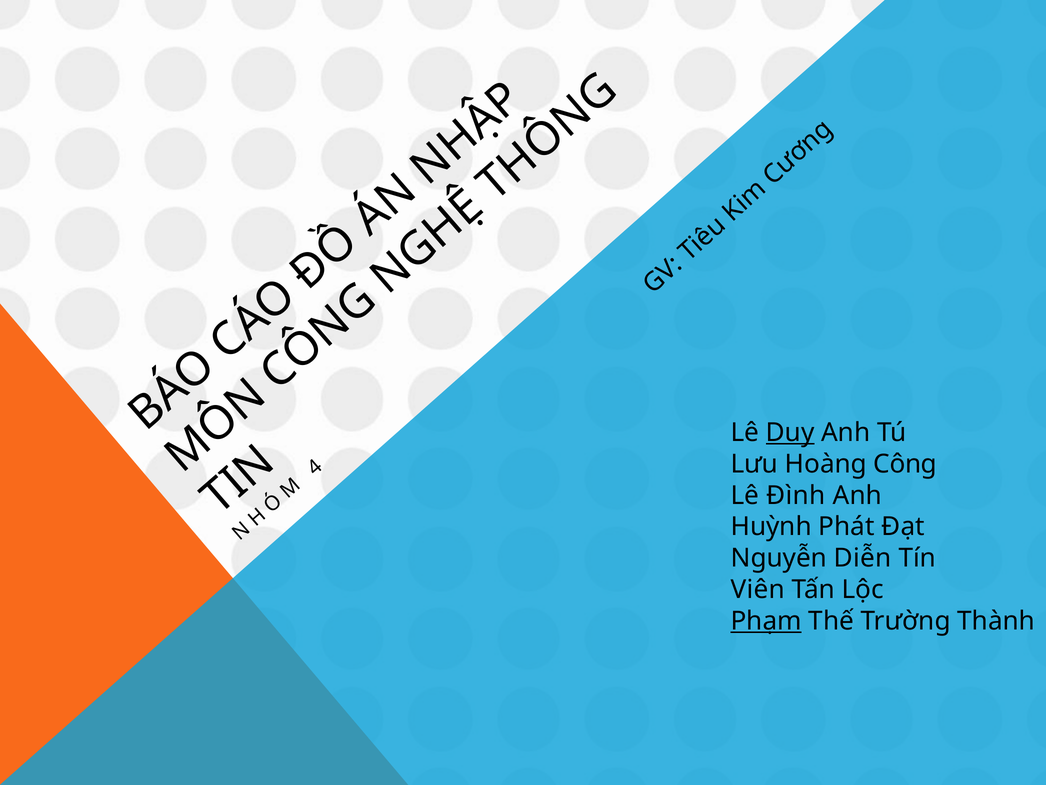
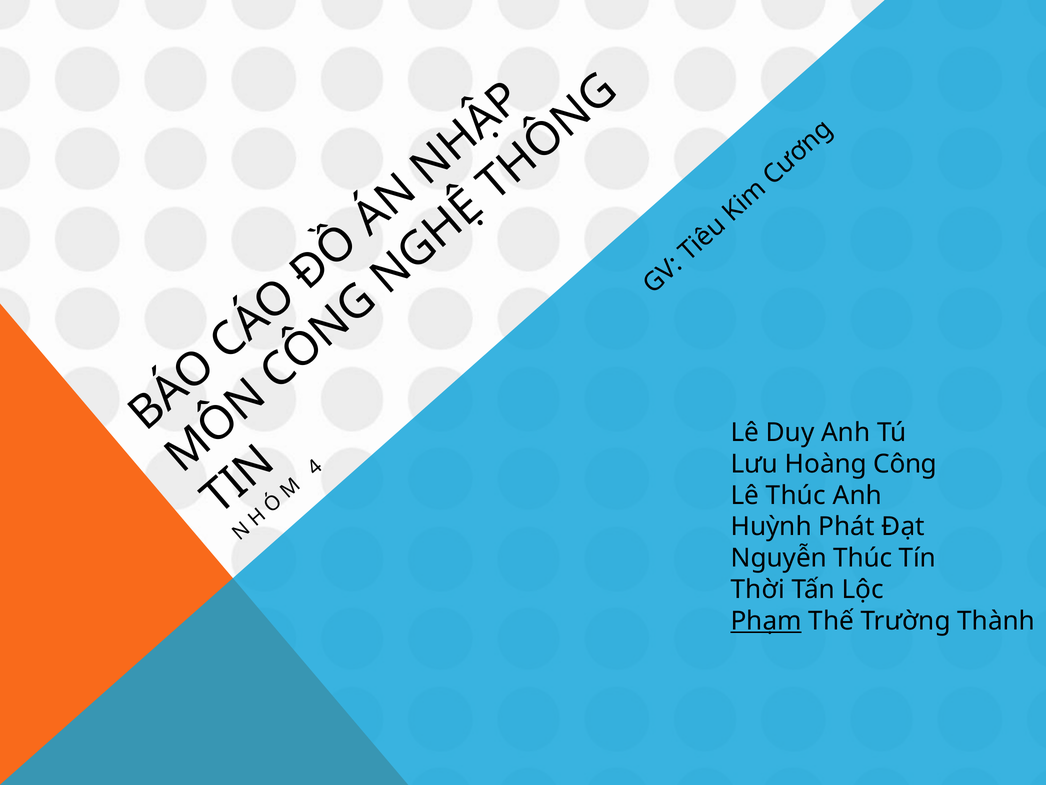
Duy underline: present -> none (790, 432)
Lê Đình: Đình -> Thúc (796, 495)
Nguyễn Diễn: Diễn -> Thúc (863, 558)
Viên: Viên -> Thời (758, 589)
